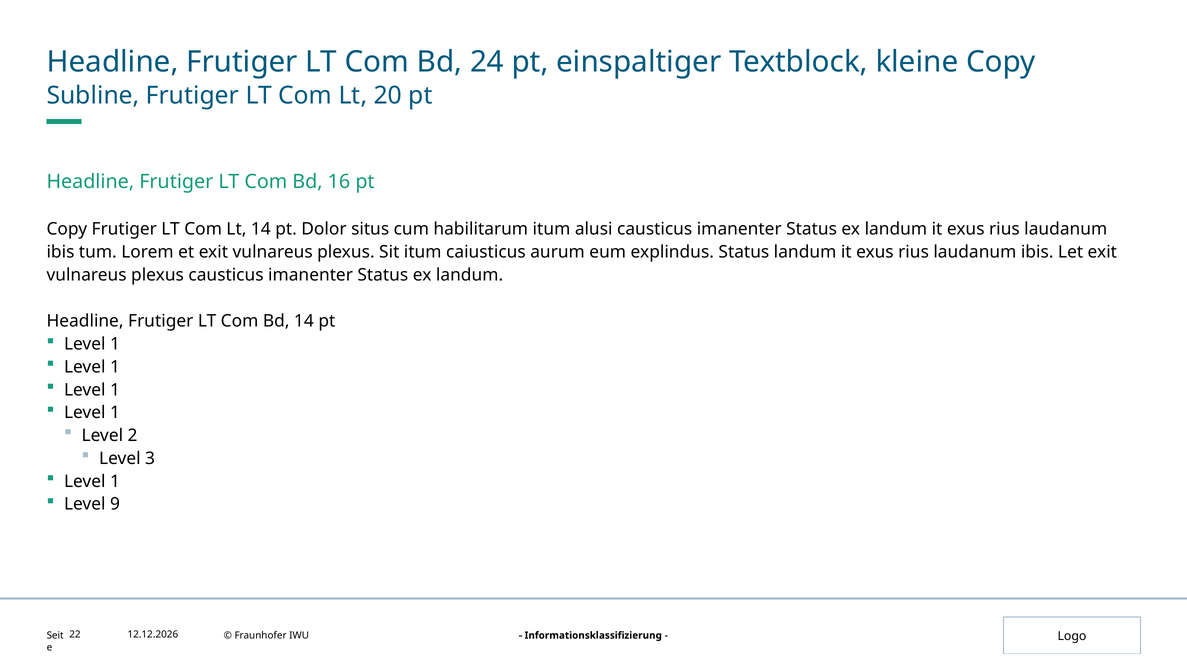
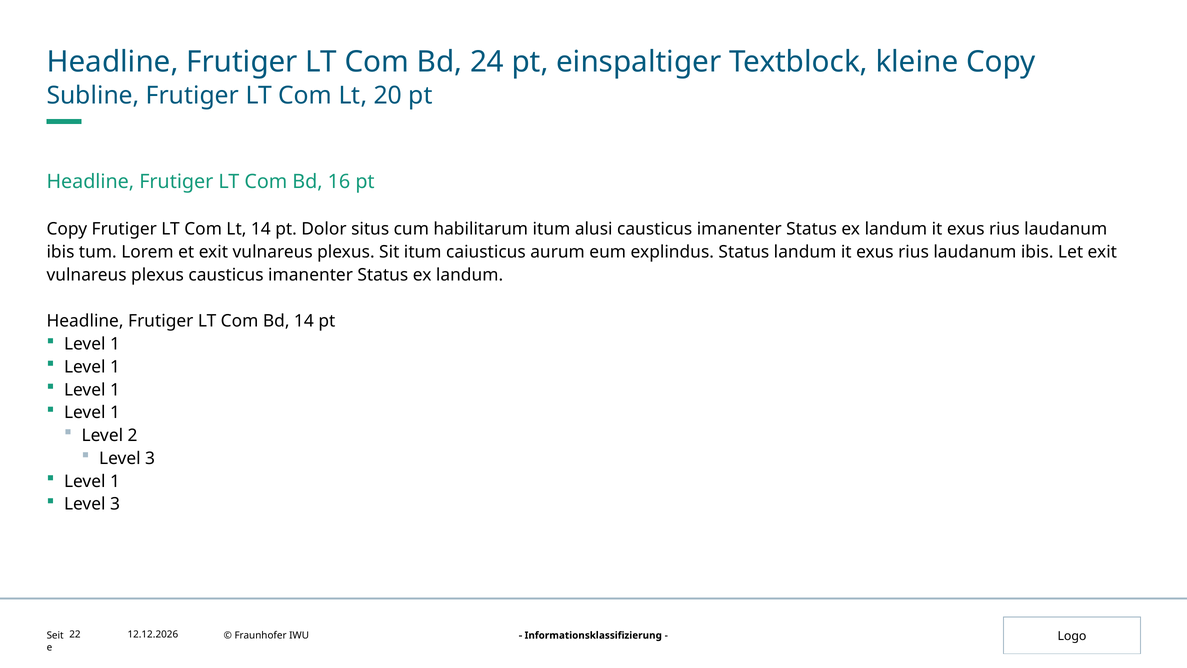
9: 9 -> 3 (115, 504)
